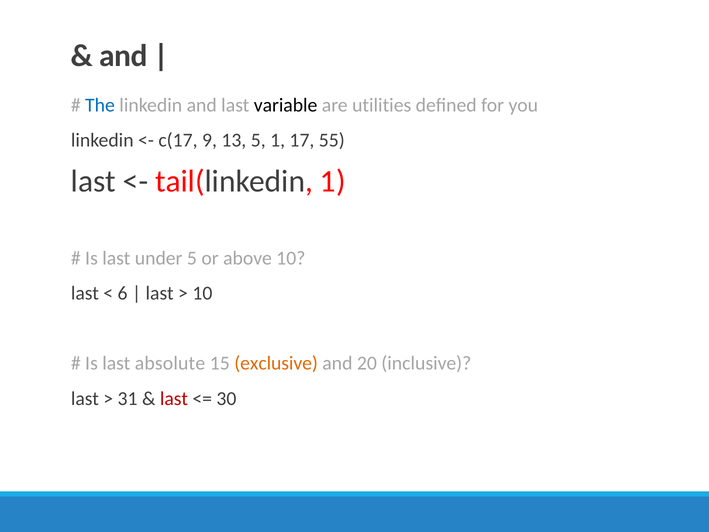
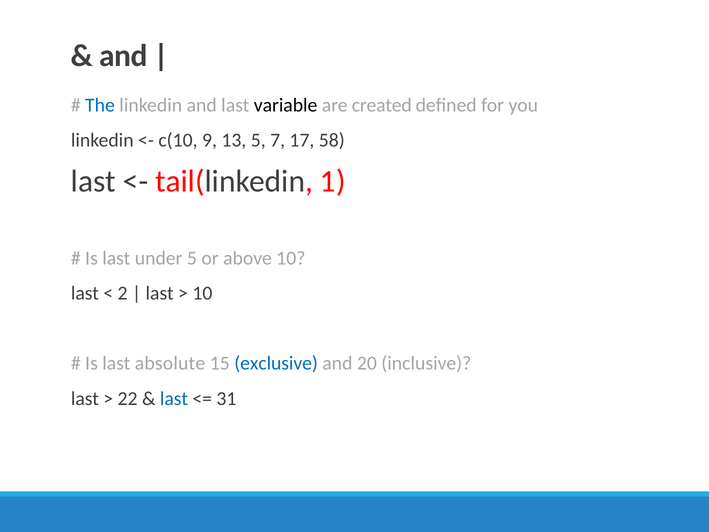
utilities: utilities -> created (382, 105)
c(17: c(17 -> c(10 (178, 140)
5 1: 1 -> 7 (278, 140)
55: 55 -> 58 (332, 140)
6: 6 -> 2 (123, 293)
exclusive colour: orange -> blue (276, 363)
31: 31 -> 22 (128, 398)
last colour: red -> blue (174, 398)
30: 30 -> 31 (226, 398)
